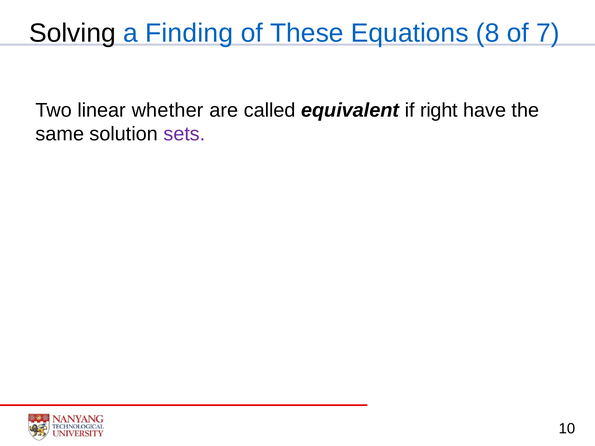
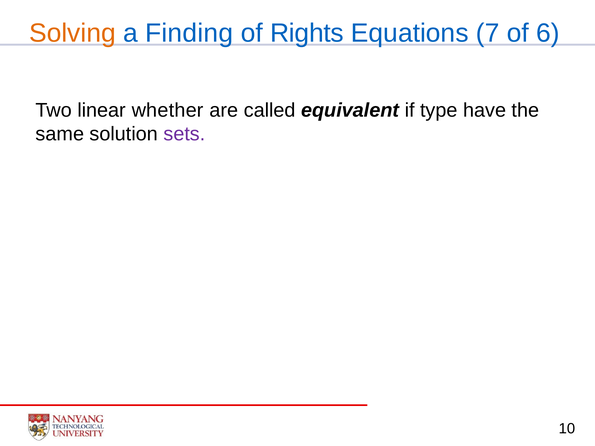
Solving colour: black -> orange (72, 33)
These: These -> Rights (307, 33)
8: 8 -> 7 (488, 33)
7: 7 -> 6 (548, 33)
right: right -> type (439, 110)
